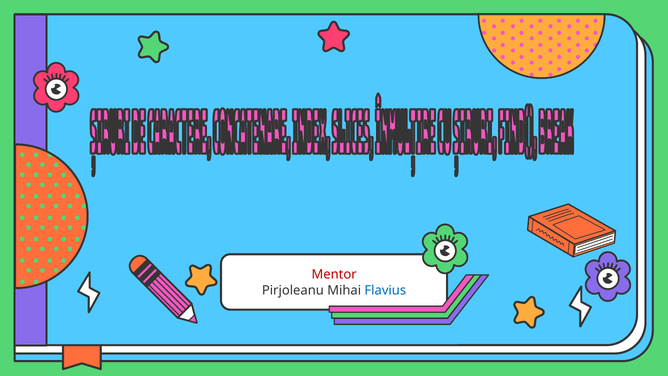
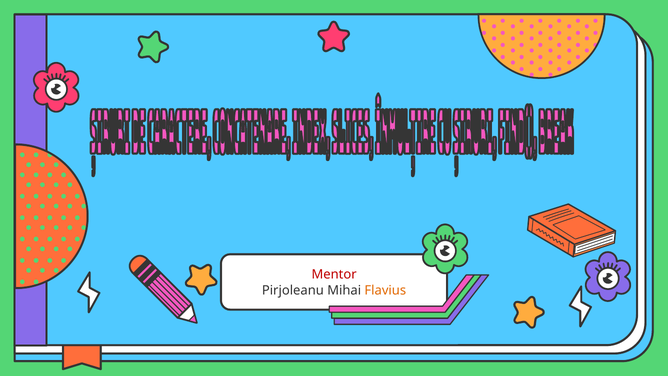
Flavius colour: blue -> orange (385, 290)
